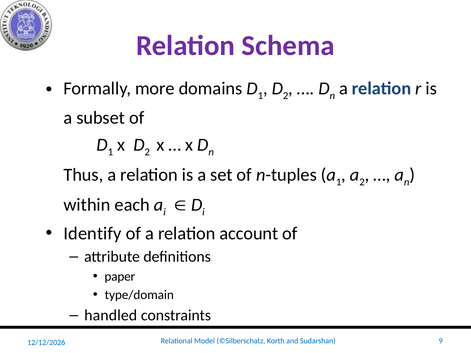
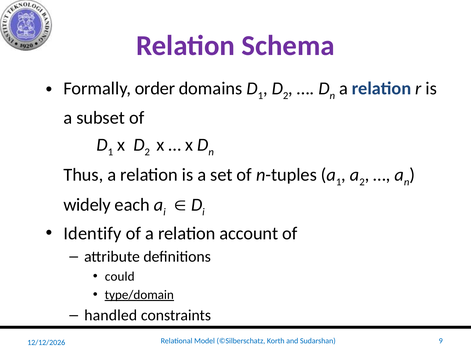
more: more -> order (155, 89)
within: within -> widely (87, 205)
paper: paper -> could (120, 277)
type/domain underline: none -> present (139, 295)
